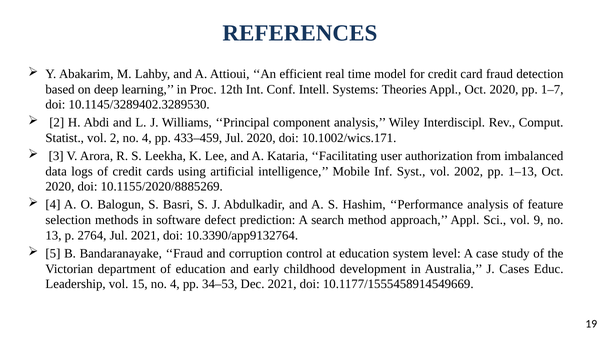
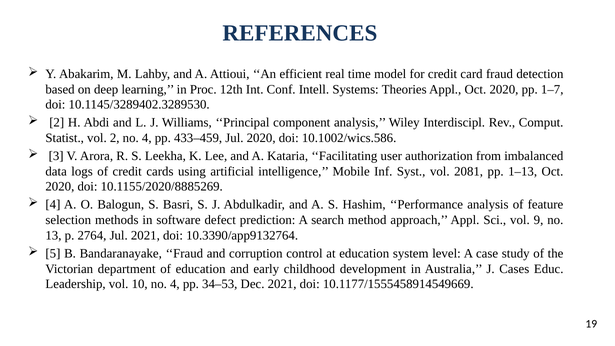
10.1002/wics.171: 10.1002/wics.171 -> 10.1002/wics.586 (349, 138)
2002: 2002 -> 2081 (469, 171)
15: 15 -> 10 (140, 284)
